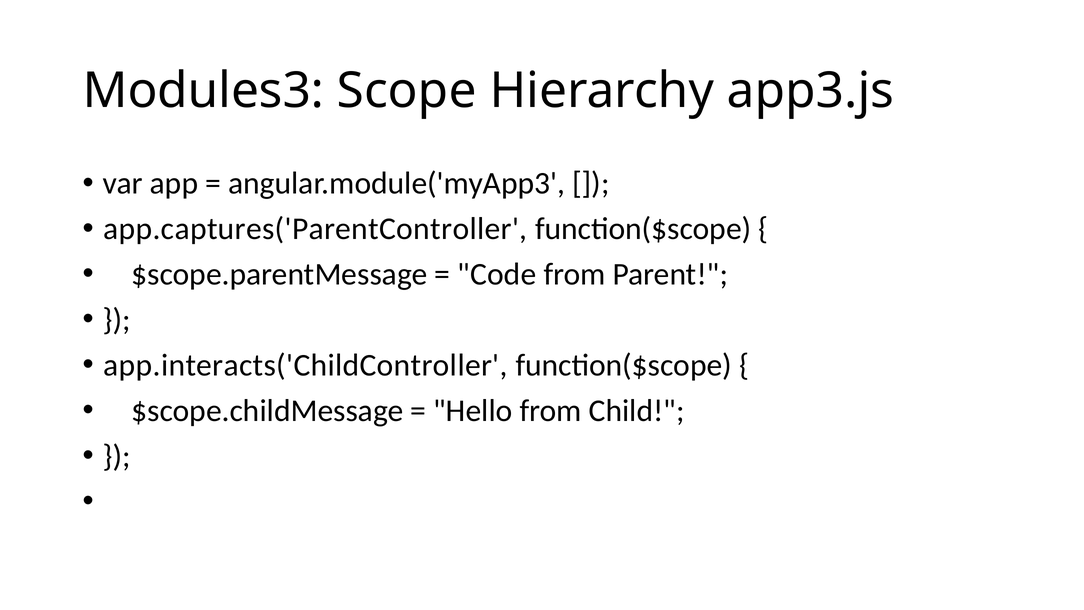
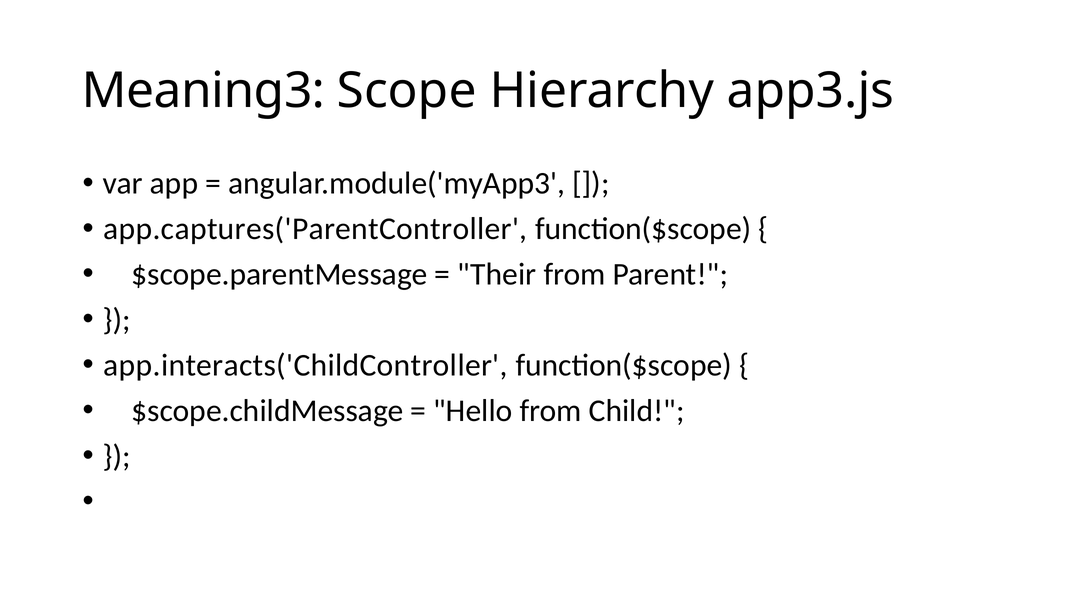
Modules3: Modules3 -> Meaning3 (204, 91)
Code: Code -> Their (497, 274)
